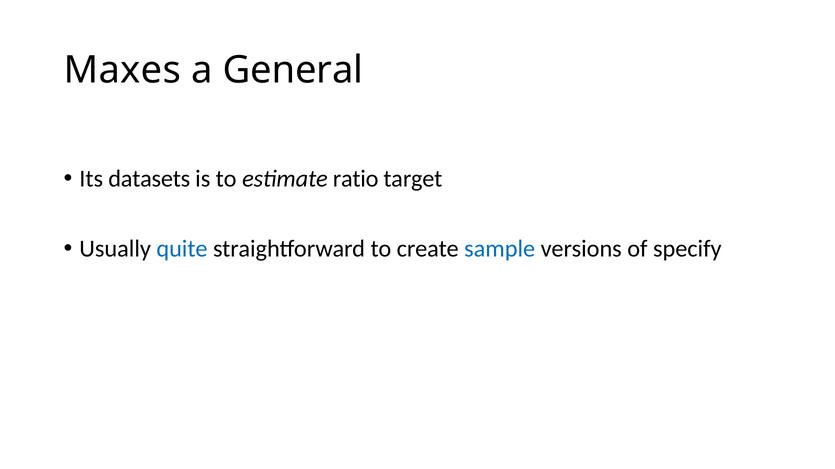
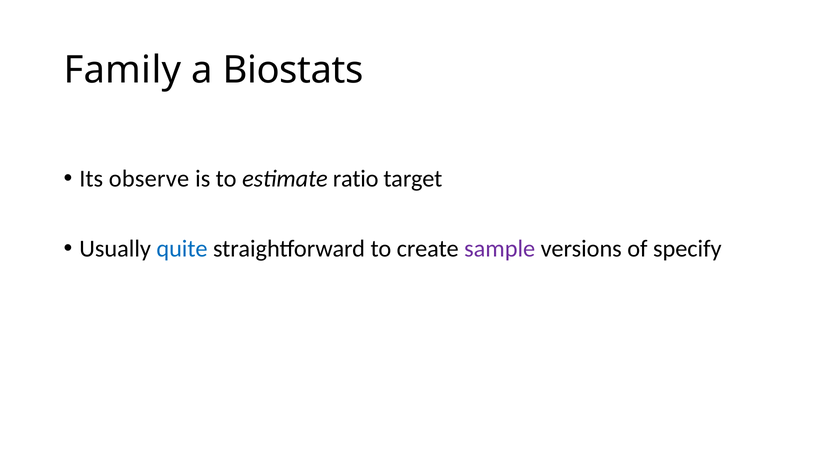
Maxes: Maxes -> Family (122, 70)
General: General -> Biostats (293, 70)
datasets: datasets -> observe (149, 179)
sample colour: blue -> purple (500, 249)
